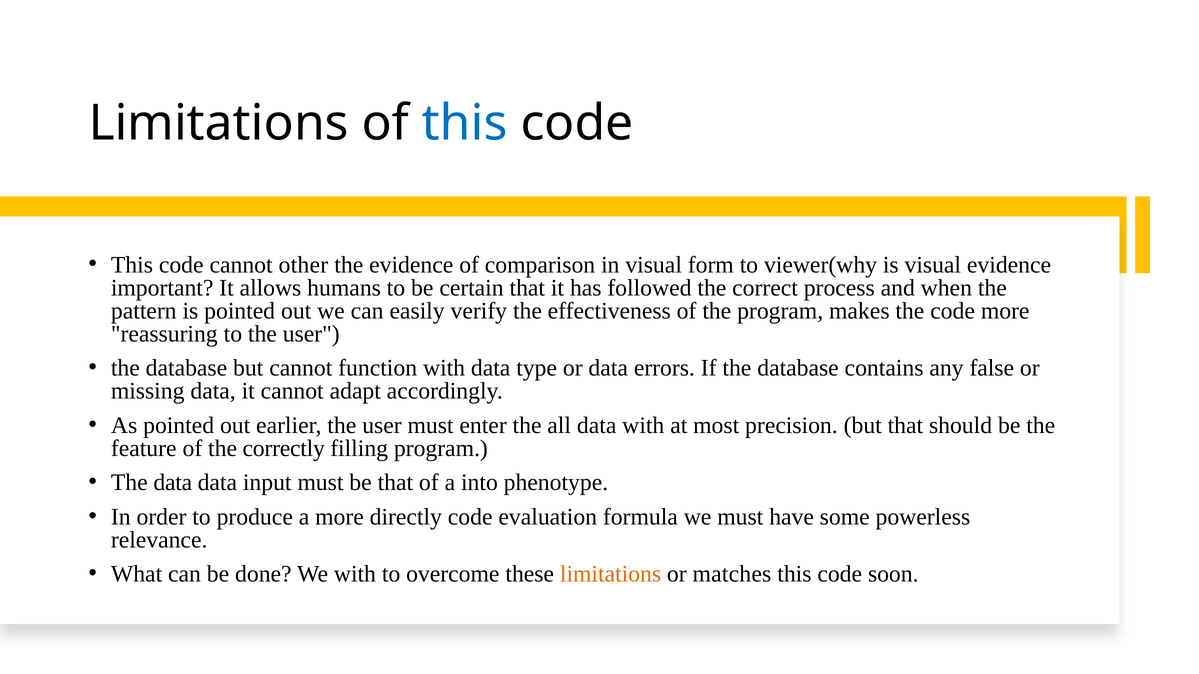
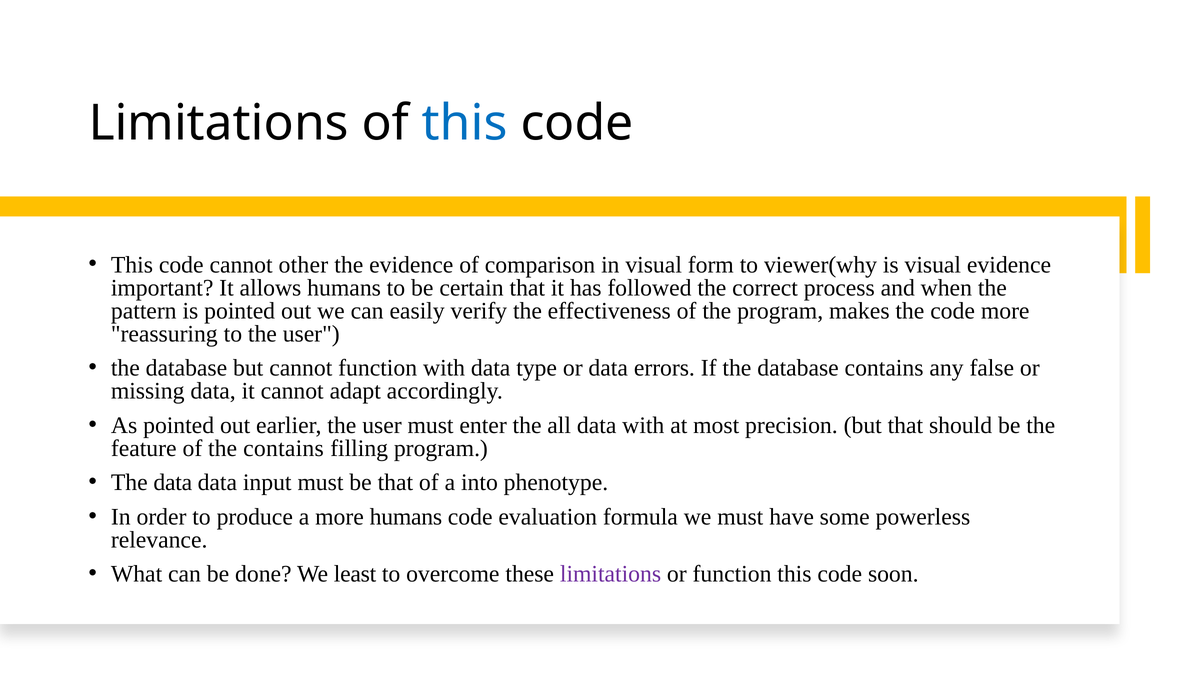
the correctly: correctly -> contains (284, 449)
more directly: directly -> humans (406, 517)
We with: with -> least (355, 574)
limitations colour: orange -> purple (611, 574)
or matches: matches -> function (732, 574)
